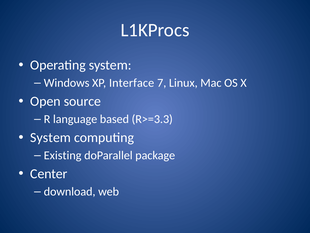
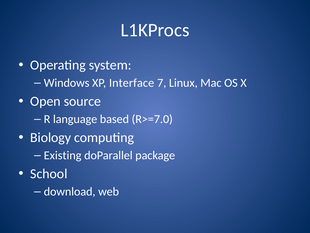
R>=3.3: R>=3.3 -> R>=7.0 (152, 119)
System: System -> Biology (51, 137)
Center: Center -> School (49, 174)
